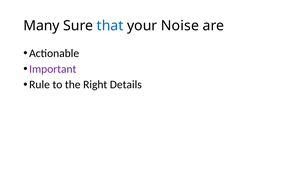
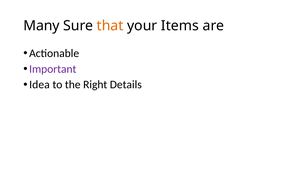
that colour: blue -> orange (110, 26)
Noise: Noise -> Items (180, 26)
Rule: Rule -> Idea (39, 85)
